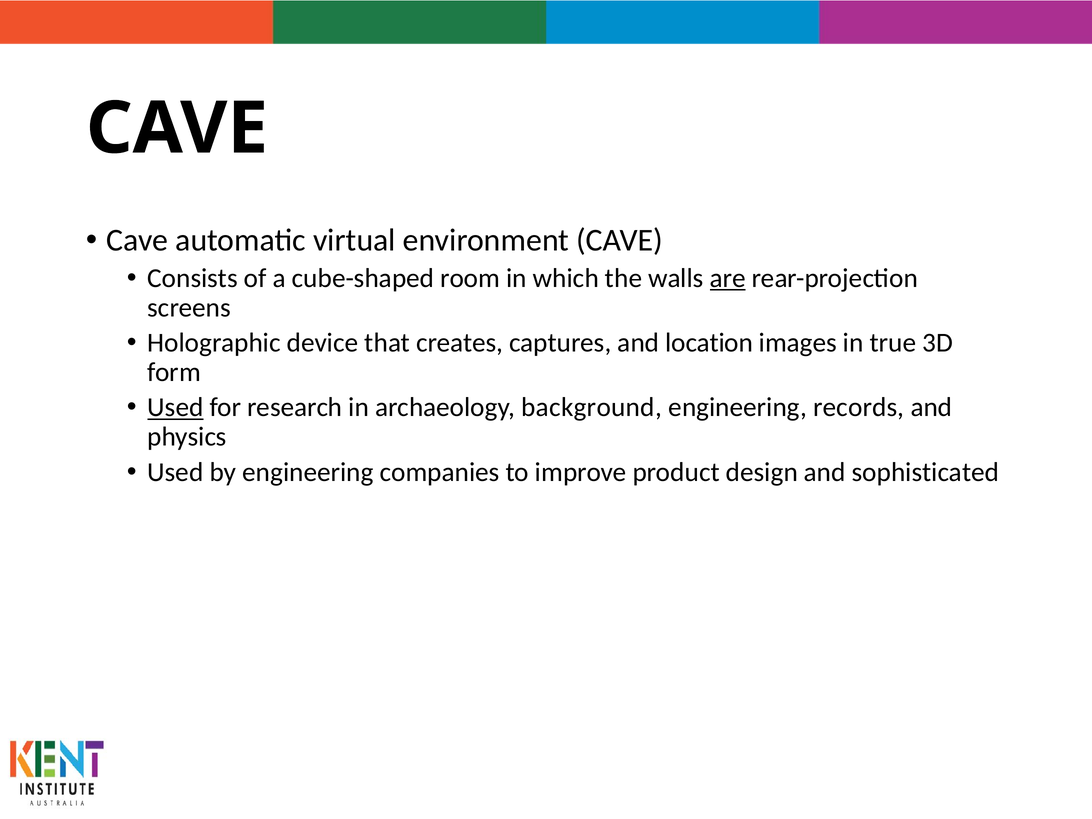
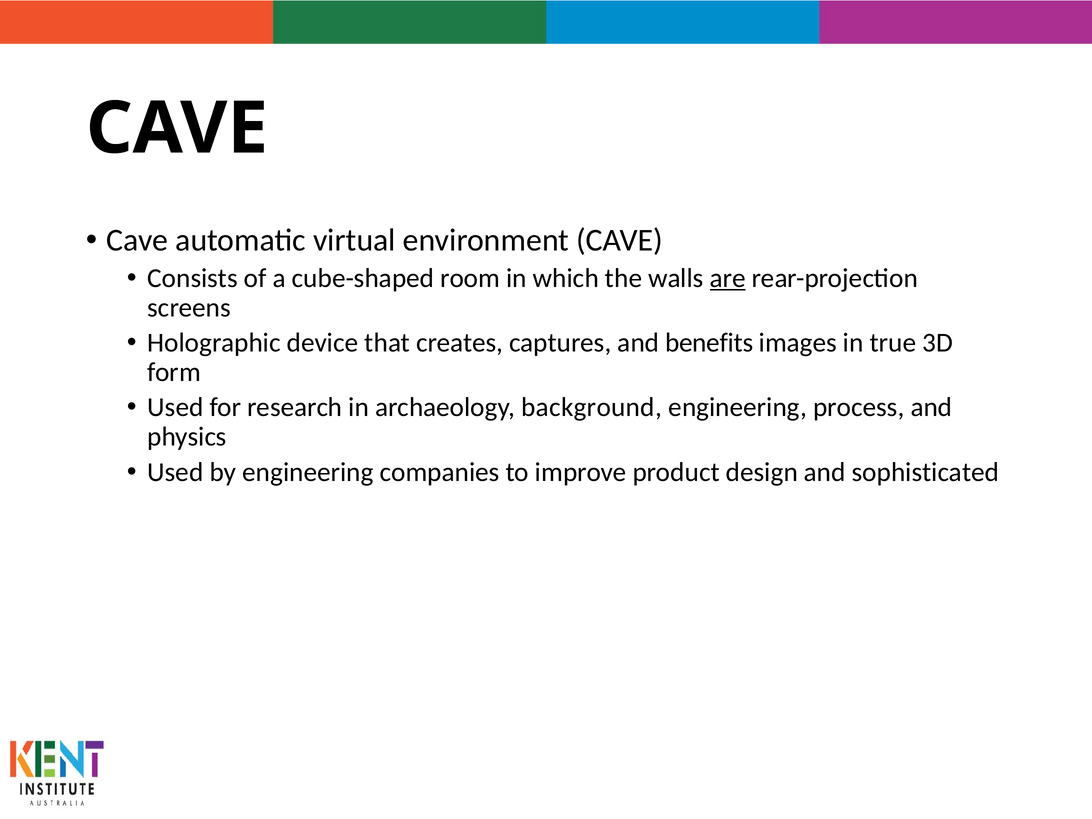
location: location -> benefits (709, 343)
Used underline: present -> none (175, 407)
records: records -> process (859, 407)
